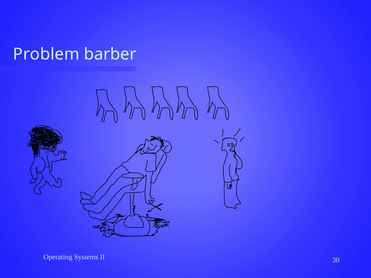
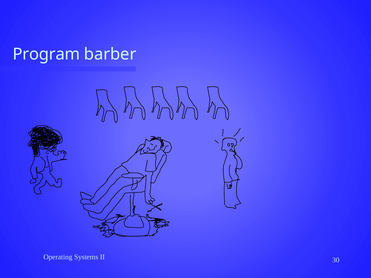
Problem: Problem -> Program (46, 54)
